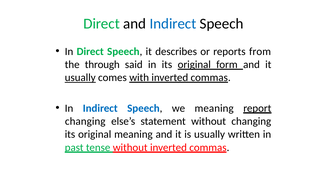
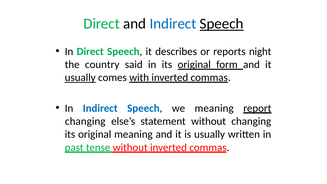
Speech underline: none -> present (222, 24)
from: from -> night (260, 51)
through: through -> country (102, 65)
